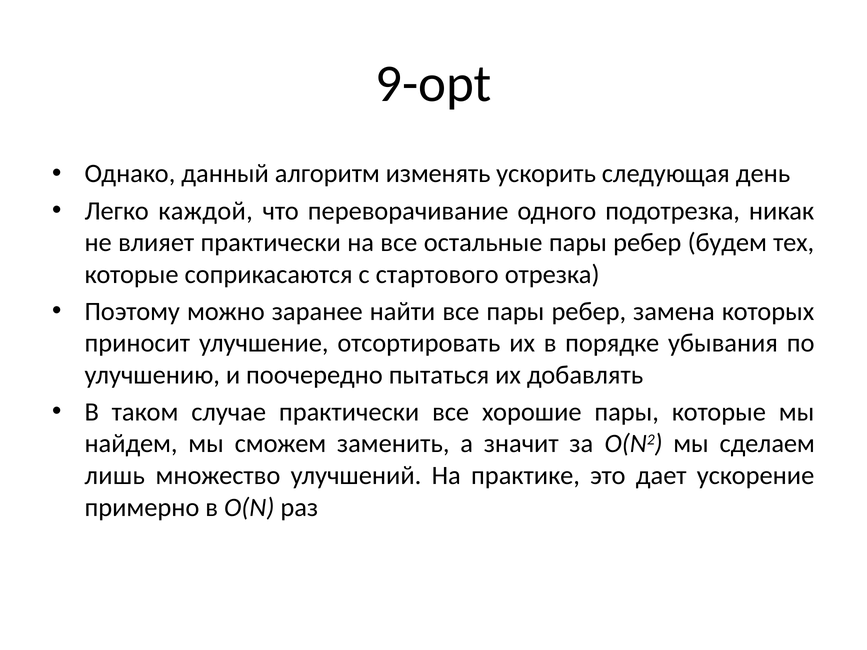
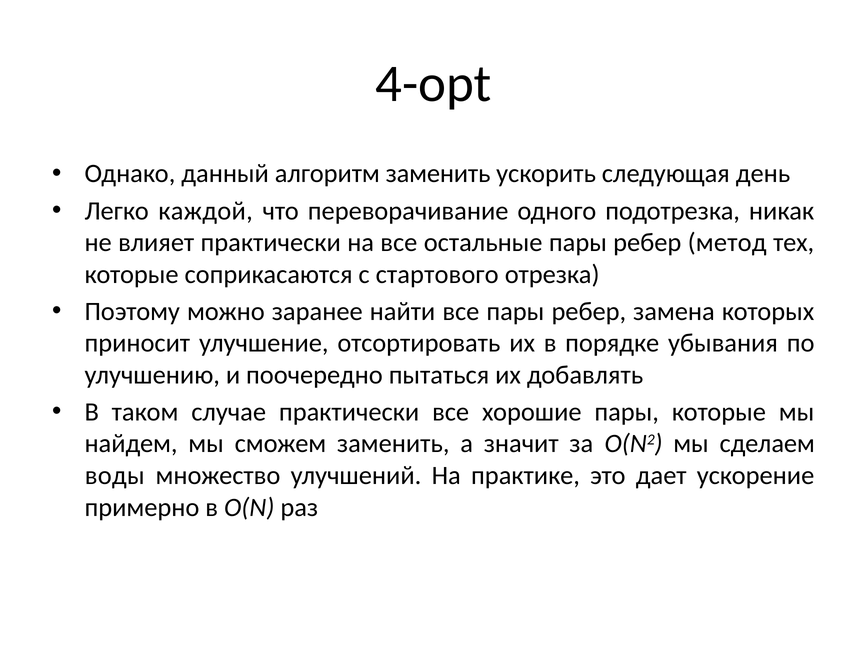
9-opt: 9-opt -> 4-opt (433, 84)
алгоритм изменять: изменять -> заменить (438, 174)
будем: будем -> метод (727, 243)
лишь: лишь -> воды (115, 476)
